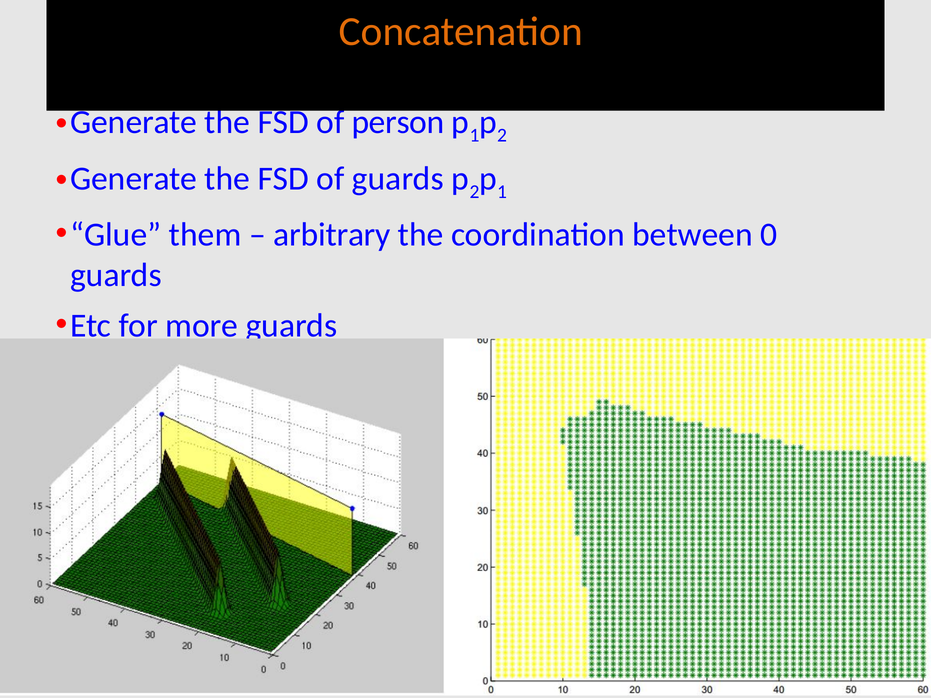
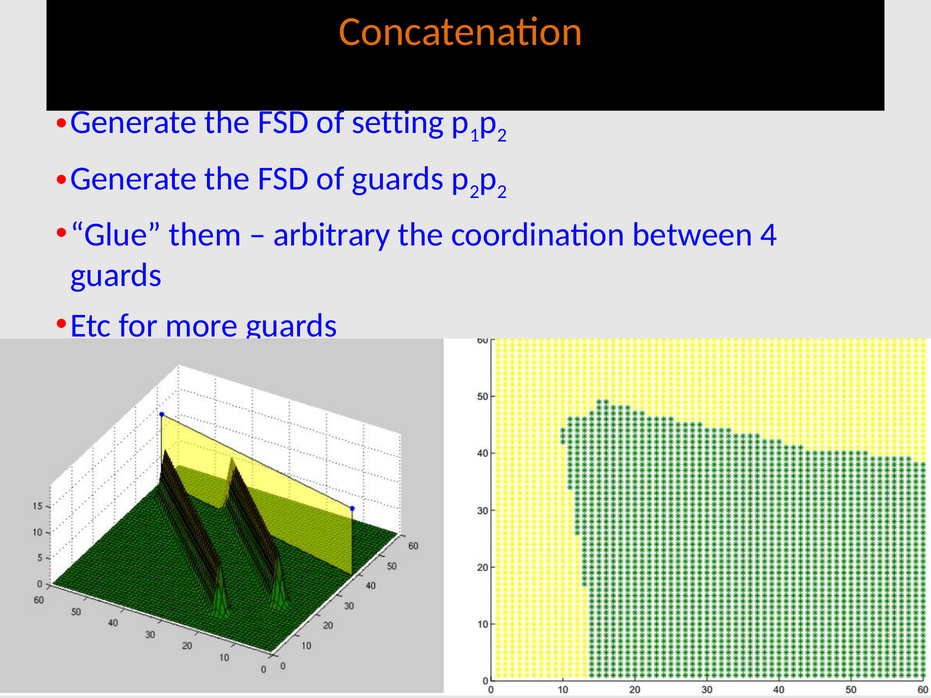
person: person -> setting (398, 122)
1: 1 -> 2 (502, 192)
0: 0 -> 4 (769, 235)
